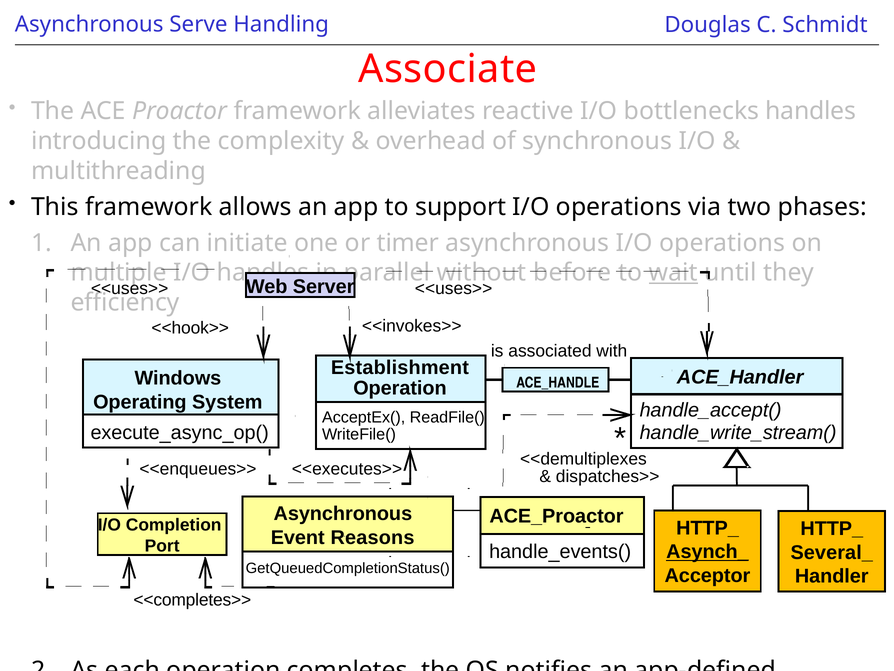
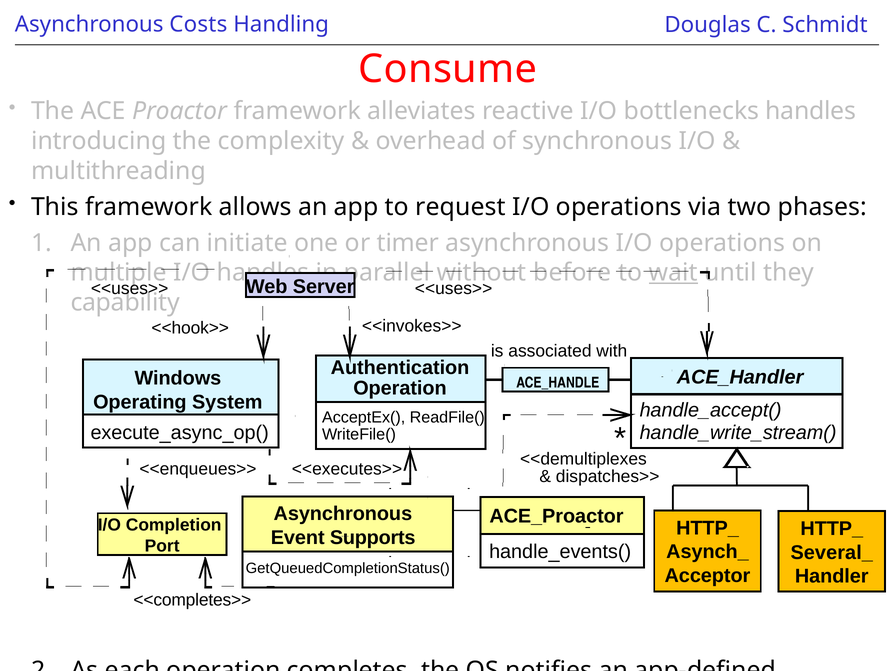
Serve: Serve -> Costs (198, 24)
Associate: Associate -> Consume (448, 69)
support: support -> request (461, 207)
efficiency: efficiency -> capability (125, 302)
Establishment: Establishment -> Authentication (400, 367)
Reasons: Reasons -> Supports (373, 537)
Asynch_ underline: present -> none (707, 551)
